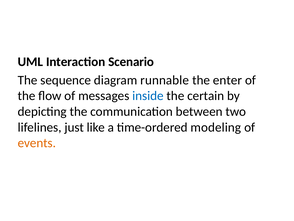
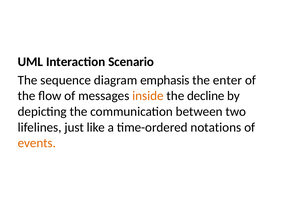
runnable: runnable -> emphasis (165, 80)
inside colour: blue -> orange (148, 96)
certain: certain -> decline (206, 96)
modeling: modeling -> notations (216, 127)
